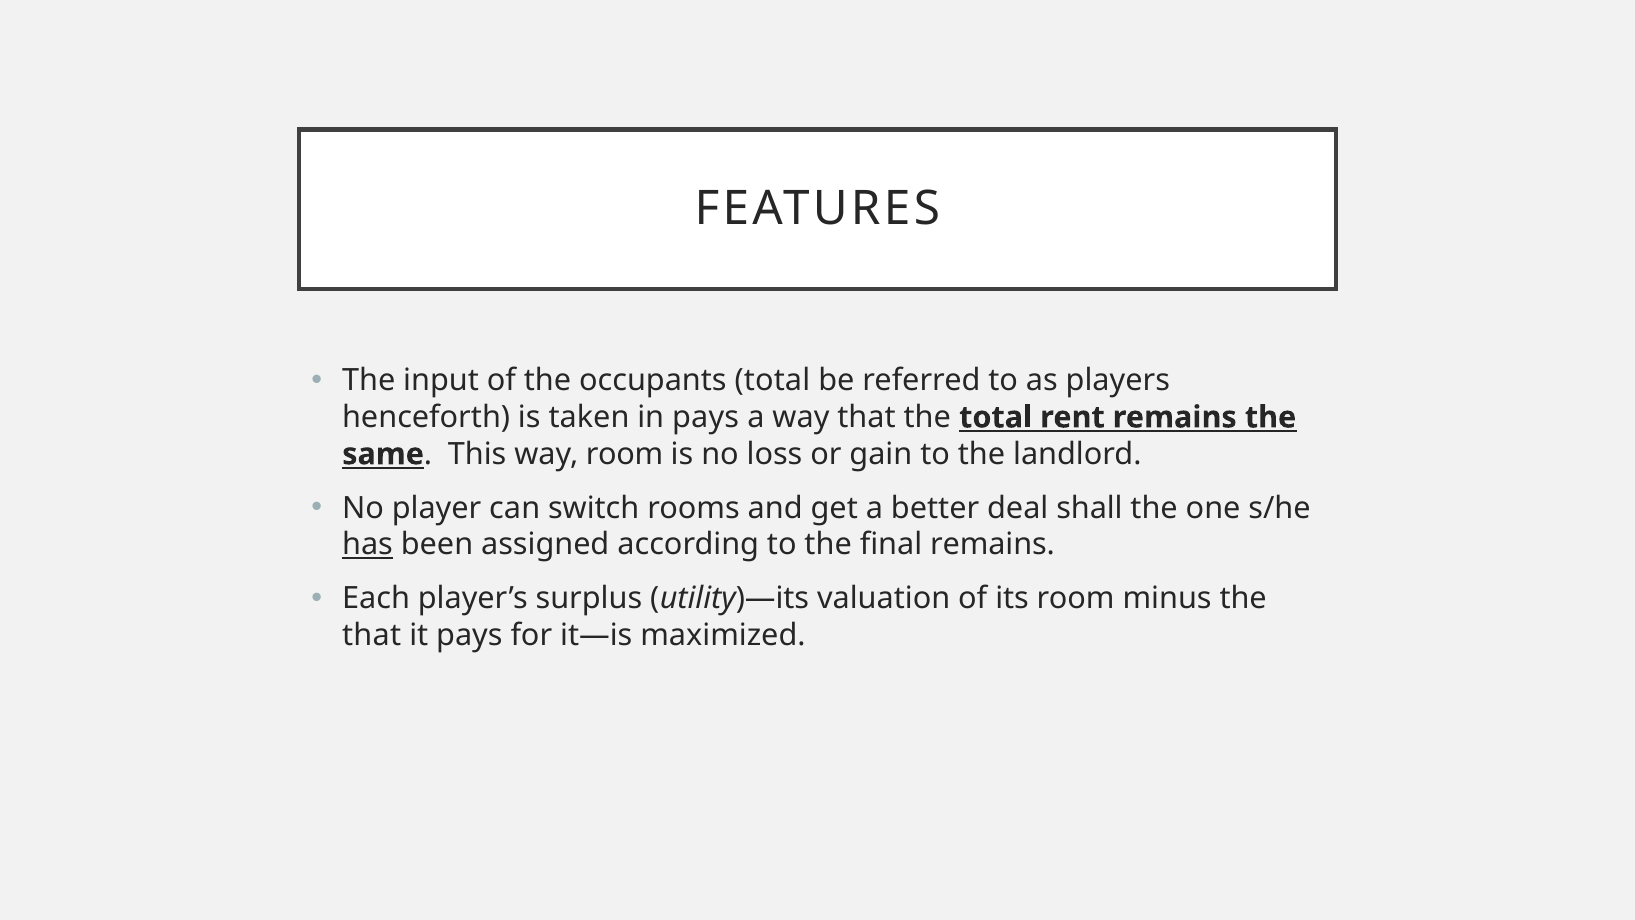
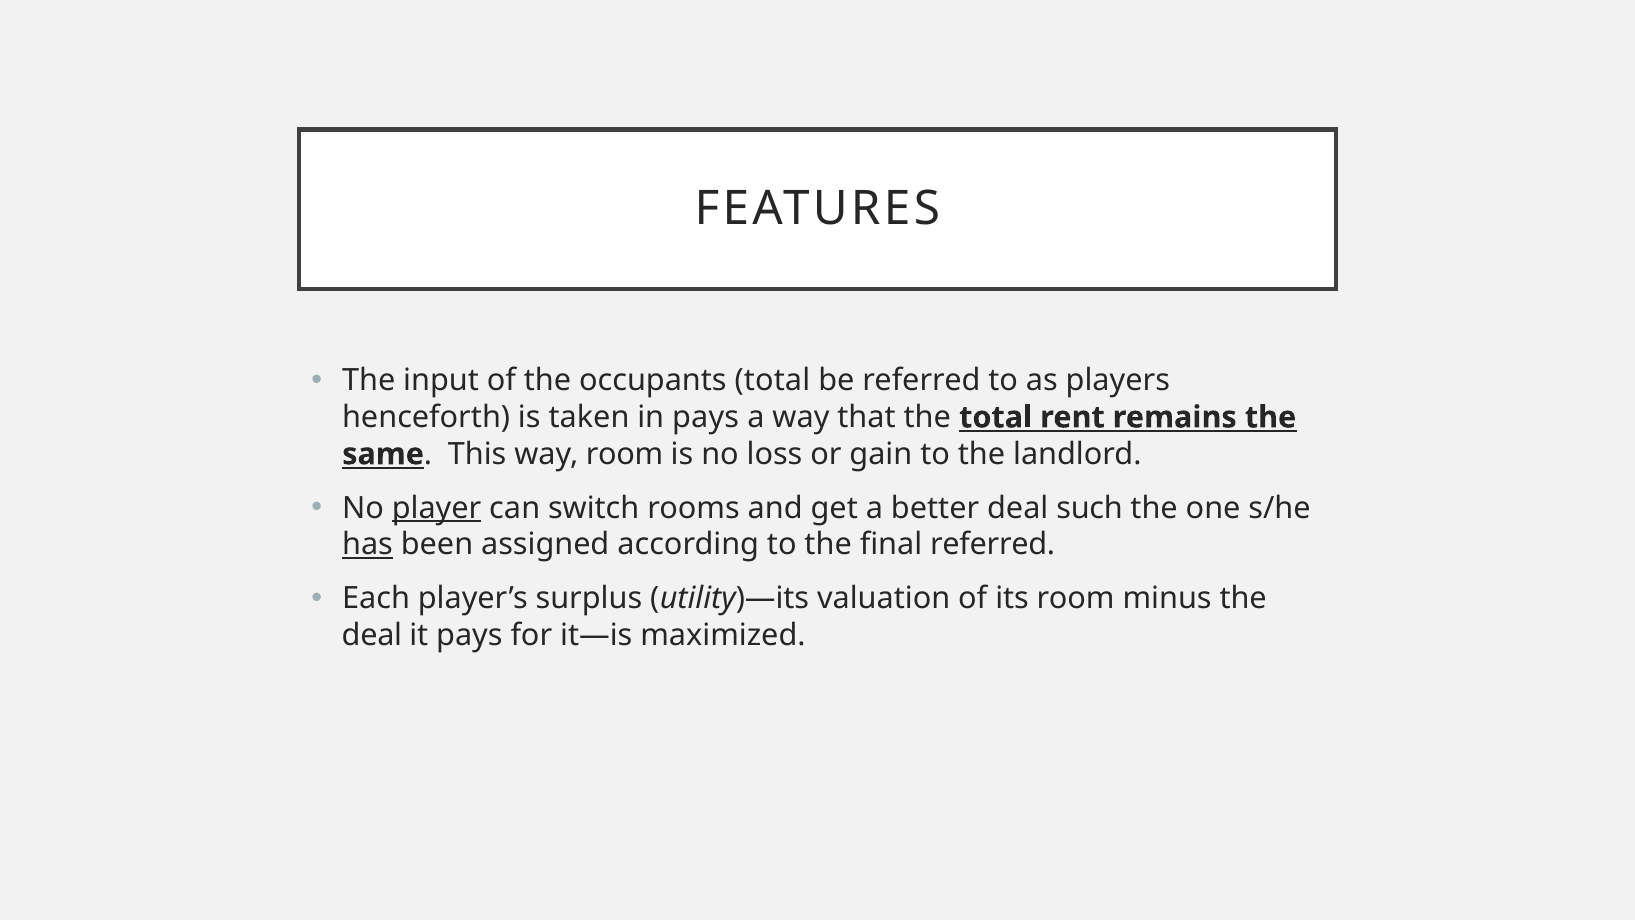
player underline: none -> present (437, 508)
shall: shall -> such (1090, 508)
final remains: remains -> referred (993, 545)
that: that -> deal (372, 635)
